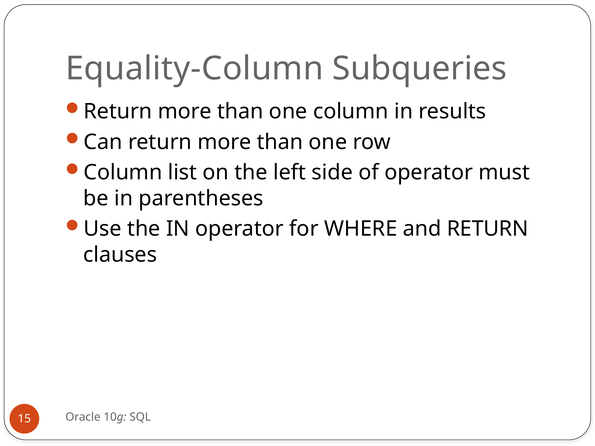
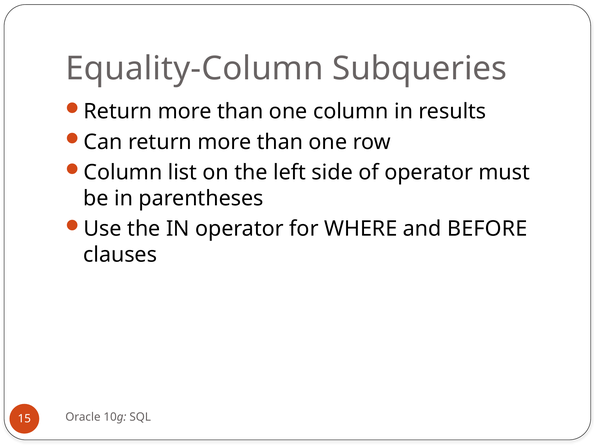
and RETURN: RETURN -> BEFORE (487, 229)
